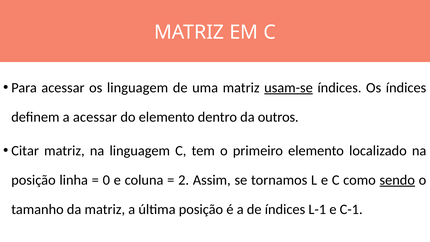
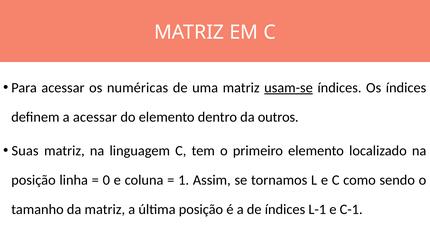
os linguagem: linguagem -> numéricas (138, 88)
Citar: Citar -> Suas (25, 151)
2: 2 -> 1 (184, 180)
sendo underline: present -> none (397, 180)
